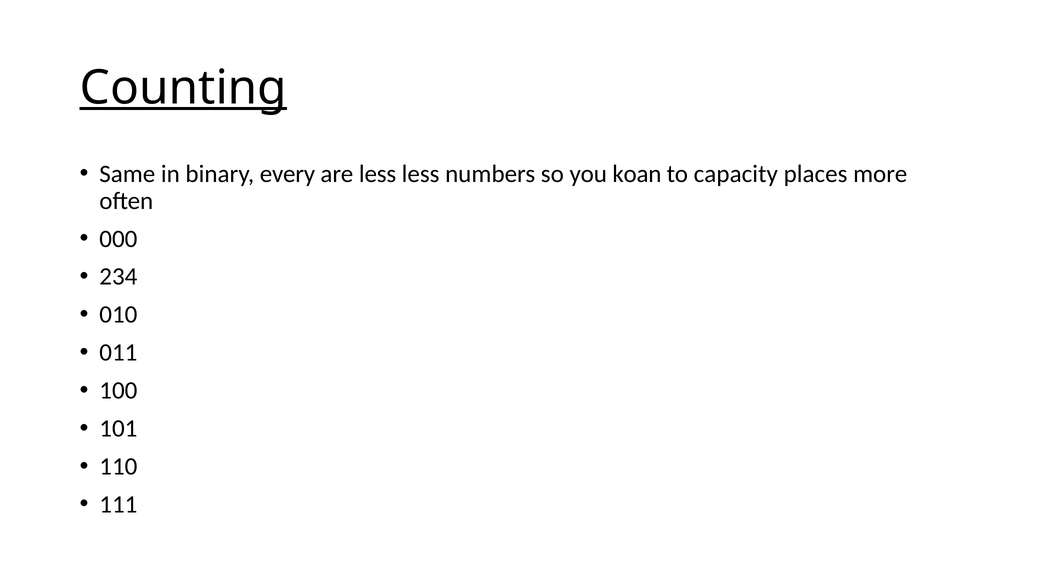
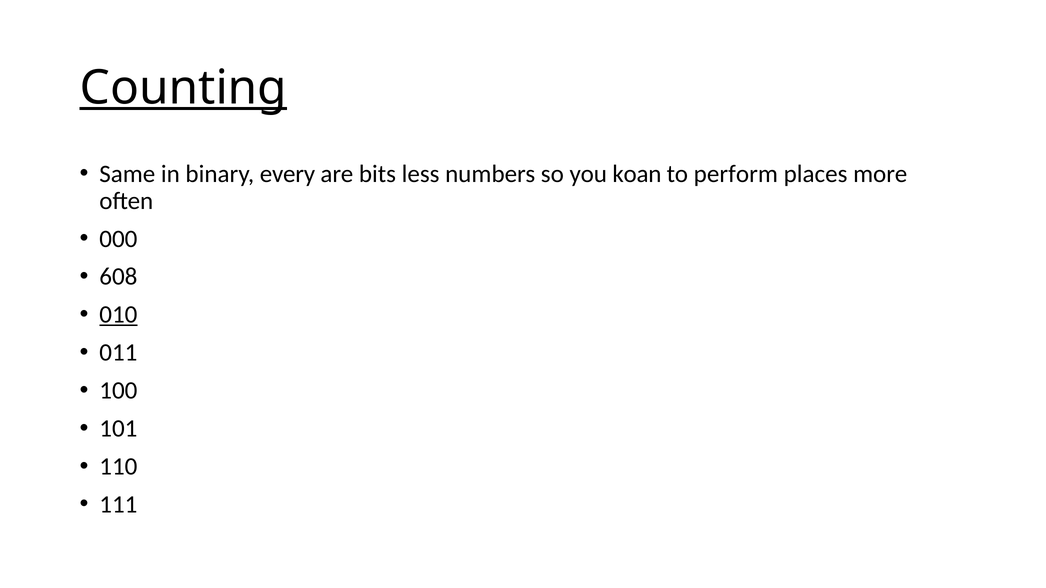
are less: less -> bits (377, 174)
capacity: capacity -> perform (736, 174)
234: 234 -> 608 (118, 277)
010 underline: none -> present (118, 315)
